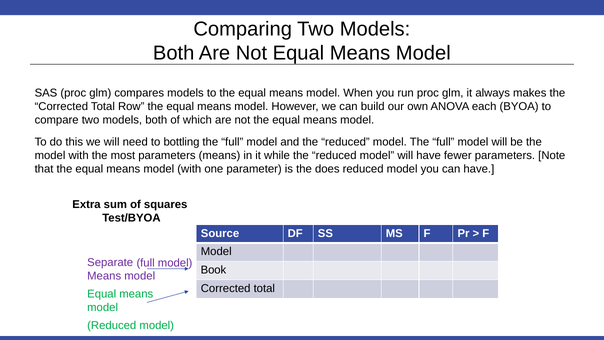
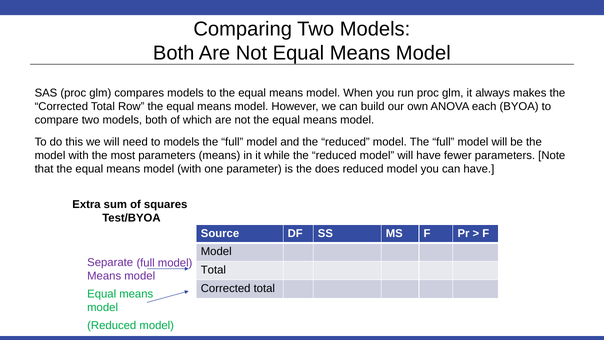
to bottling: bottling -> models (181, 142)
Book: Book -> Total (213, 270)
